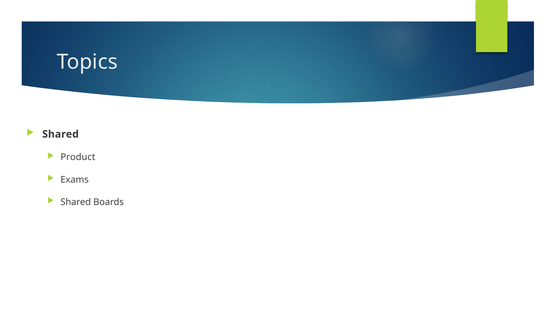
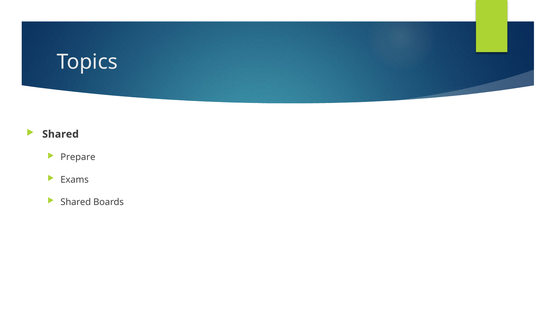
Product: Product -> Prepare (78, 157)
